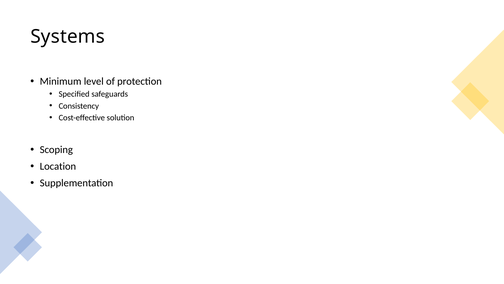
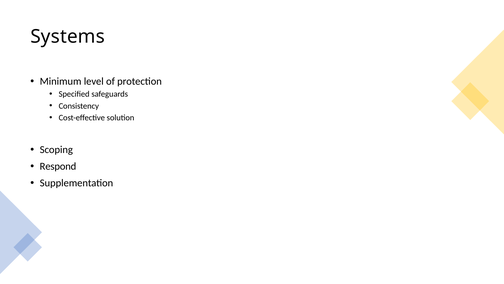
Location: Location -> Respond (58, 166)
